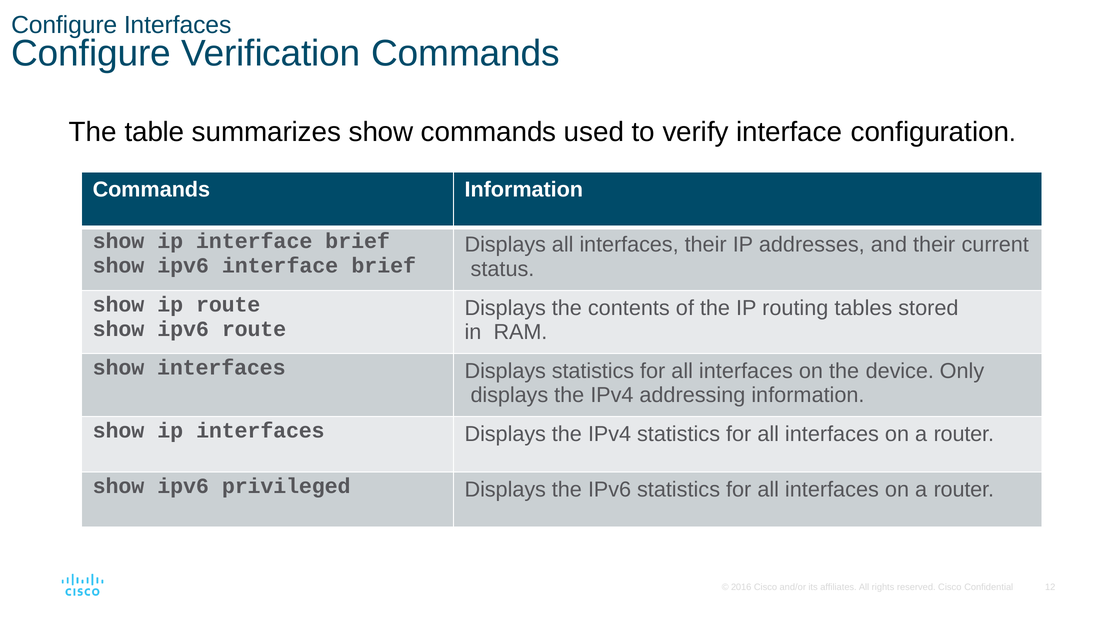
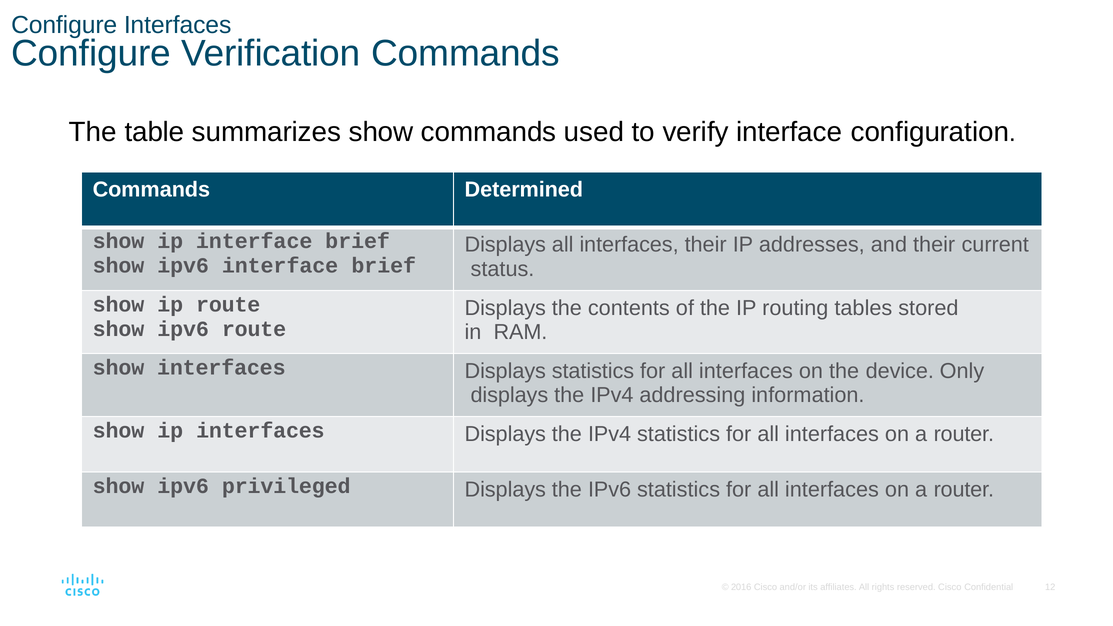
Commands Information: Information -> Determined (524, 189)
